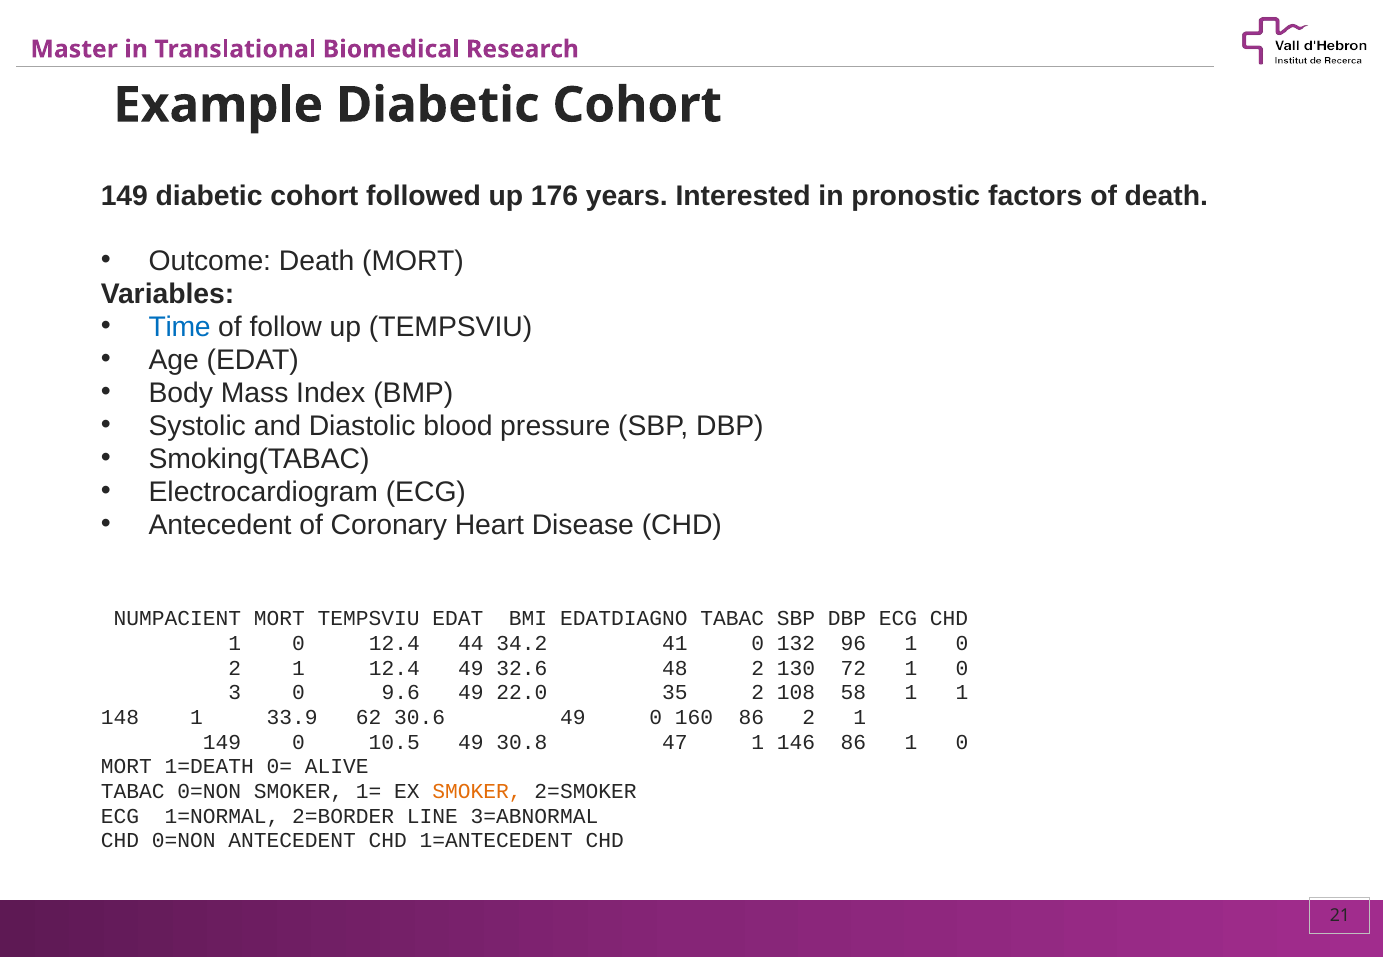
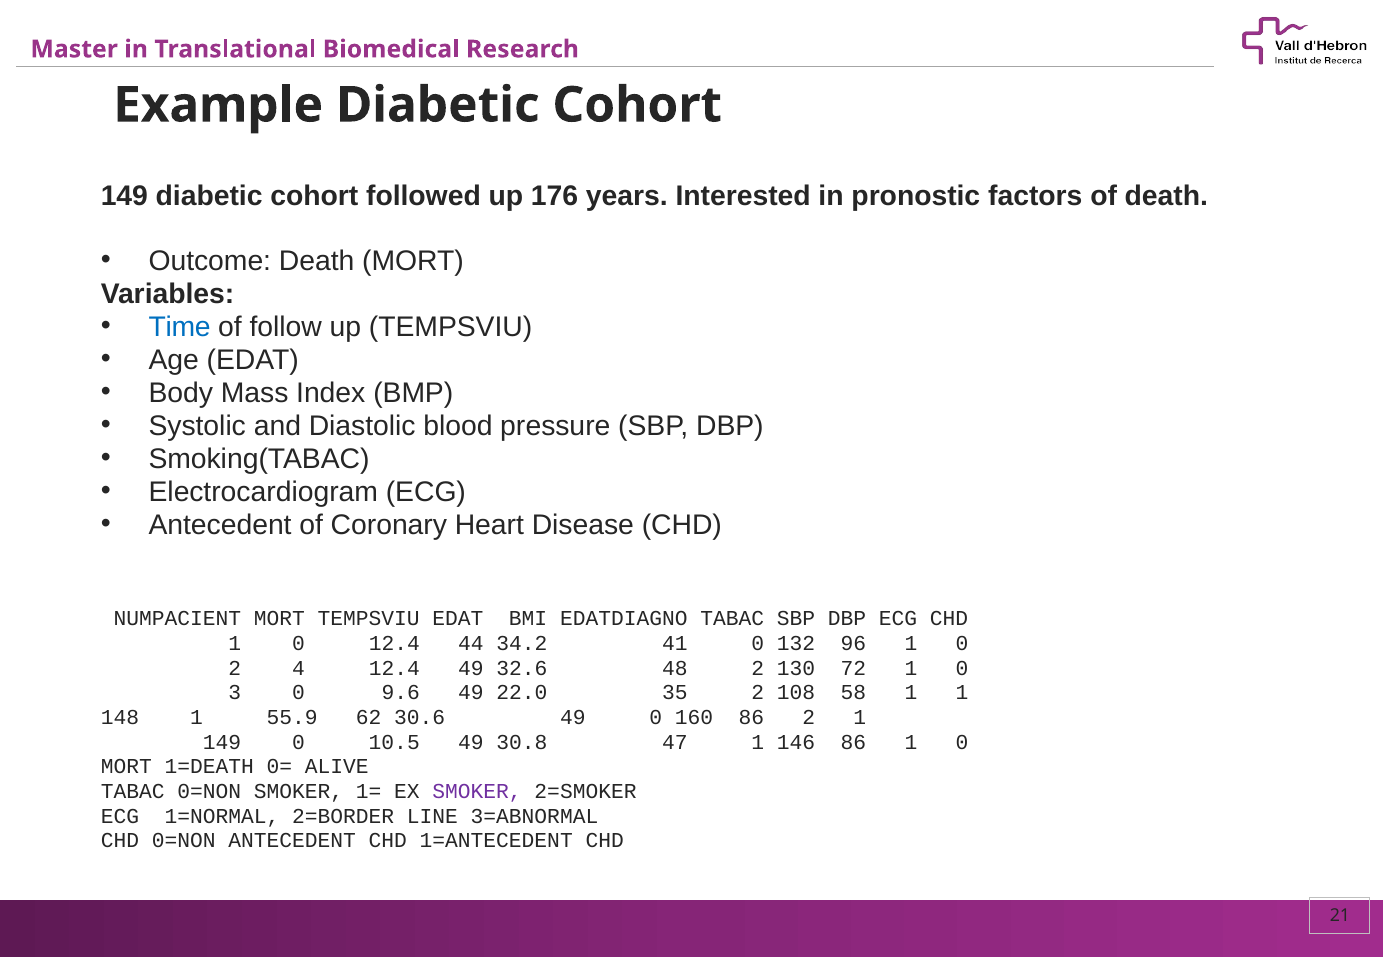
1: 1 -> 4 (299, 668)
33.9: 33.9 -> 55.9 (292, 718)
SMOKER colour: orange -> purple (477, 792)
